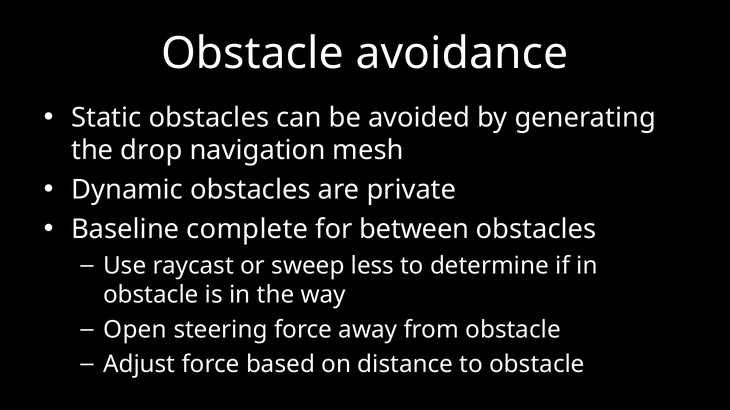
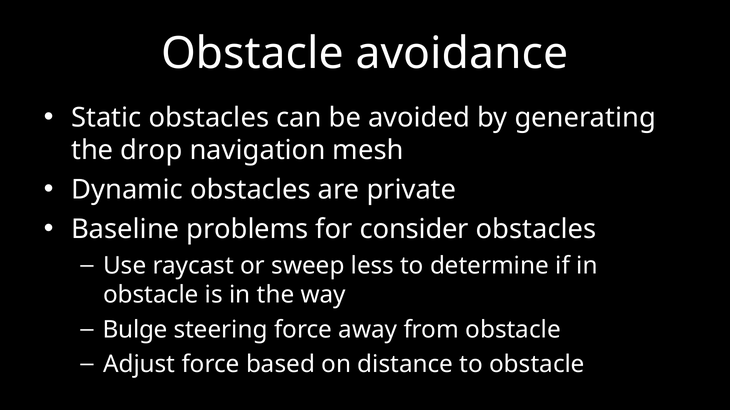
complete: complete -> problems (247, 229)
between: between -> consider (414, 229)
Open: Open -> Bulge (135, 330)
